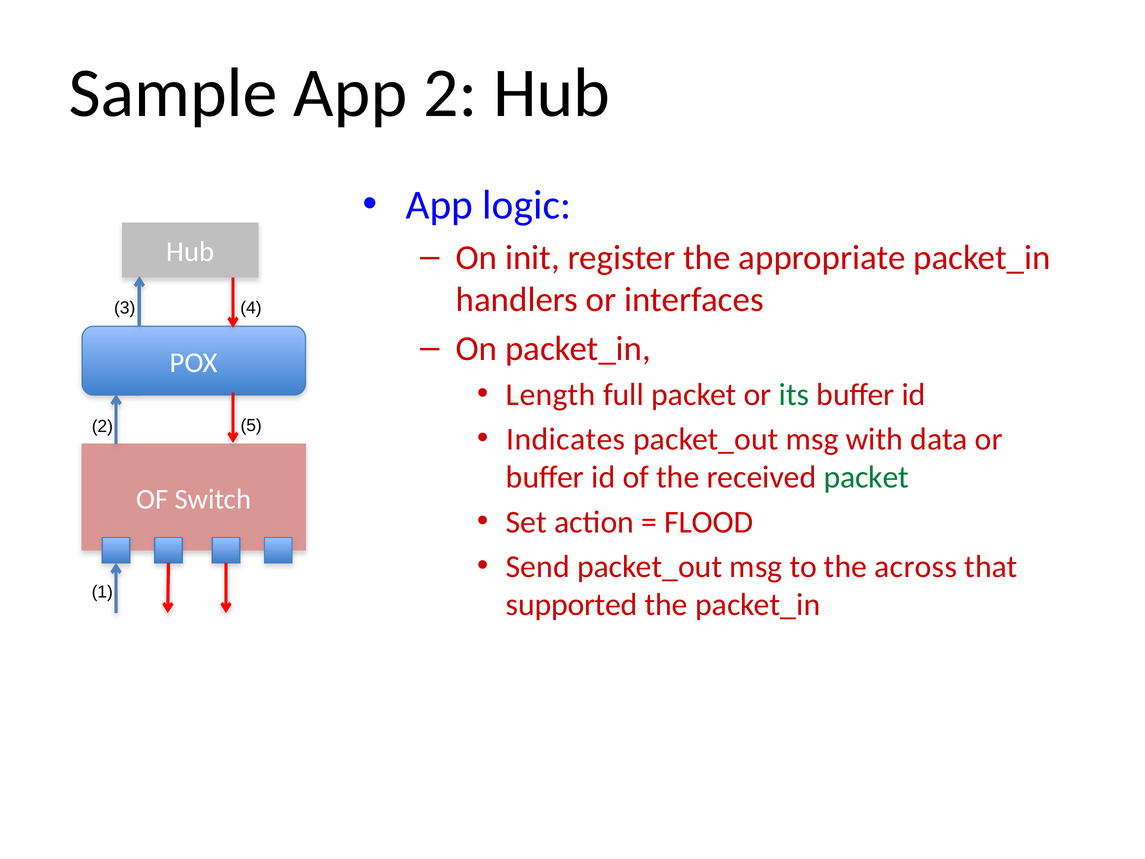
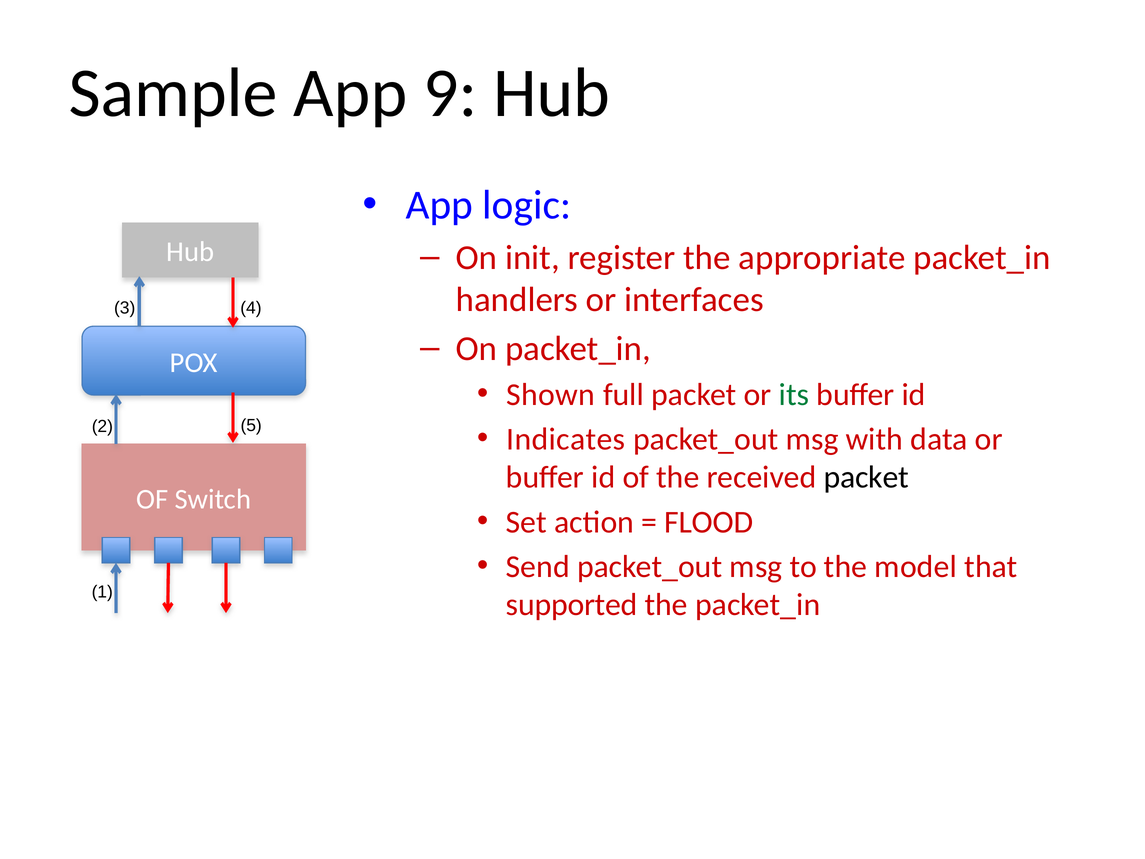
App 2: 2 -> 9 (450, 93)
Length: Length -> Shown (551, 395)
packet colour: green -> black (866, 477)
across: across -> model (916, 566)
